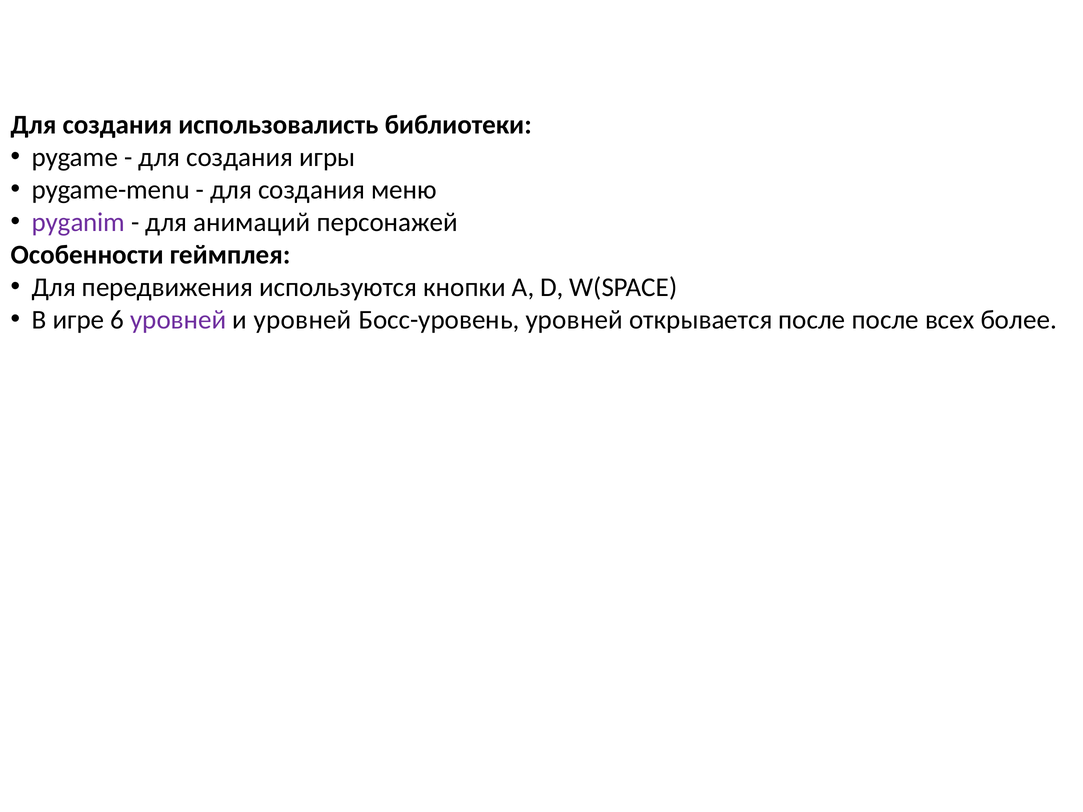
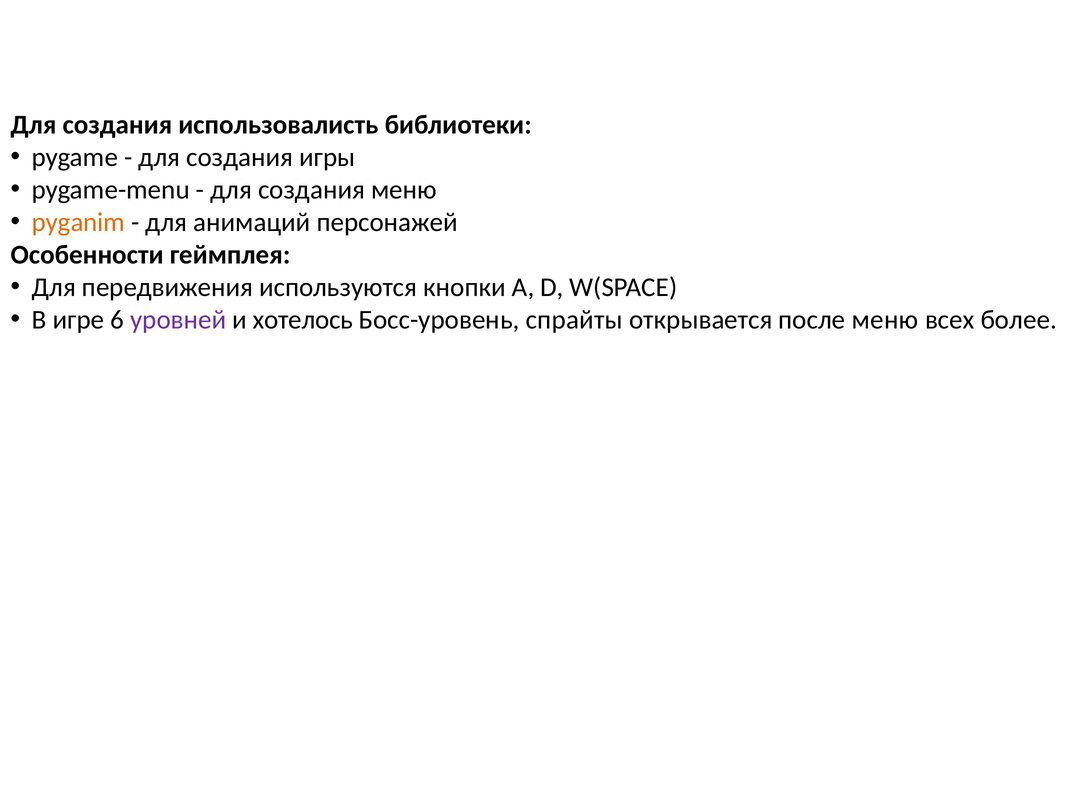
pyganim colour: purple -> orange (78, 222)
и уровней: уровней -> хотелось (303, 320)
Босс-уровень уровней: уровней -> спрайты (574, 320)
после после: после -> меню (885, 320)
